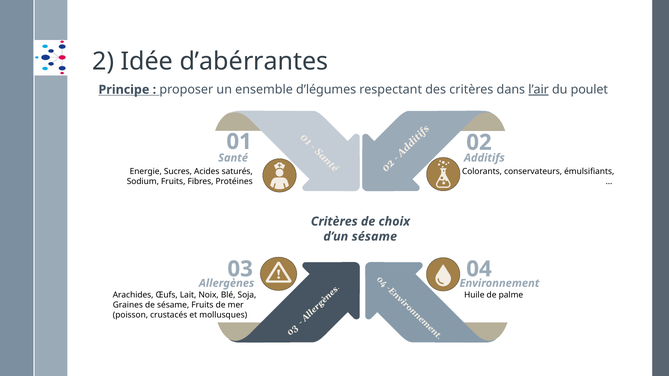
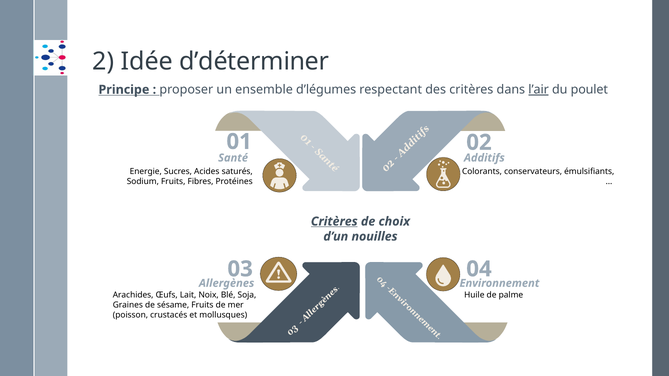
d’abérrantes: d’abérrantes -> d’déterminer (254, 62)
Critères underline: none -> present (334, 222)
d’un sésame: sésame -> nouilles (375, 237)
